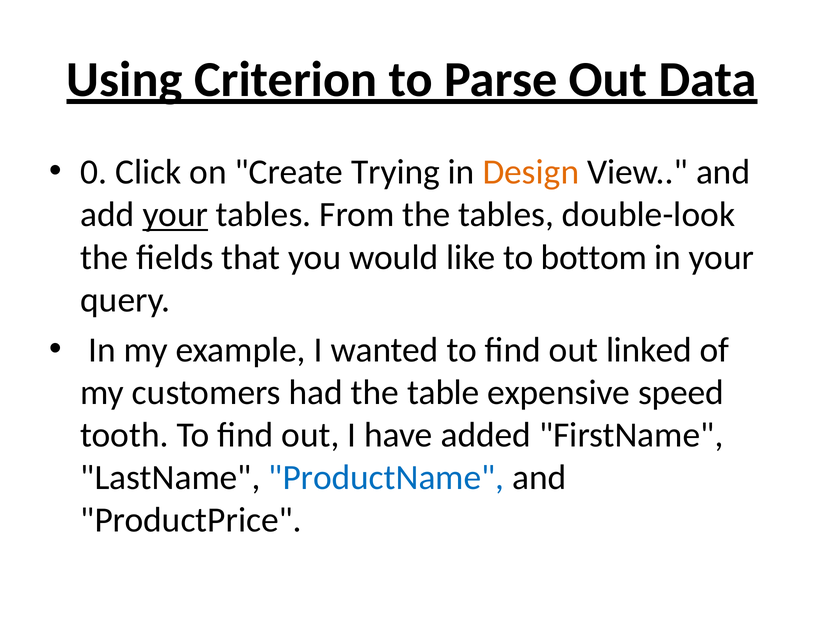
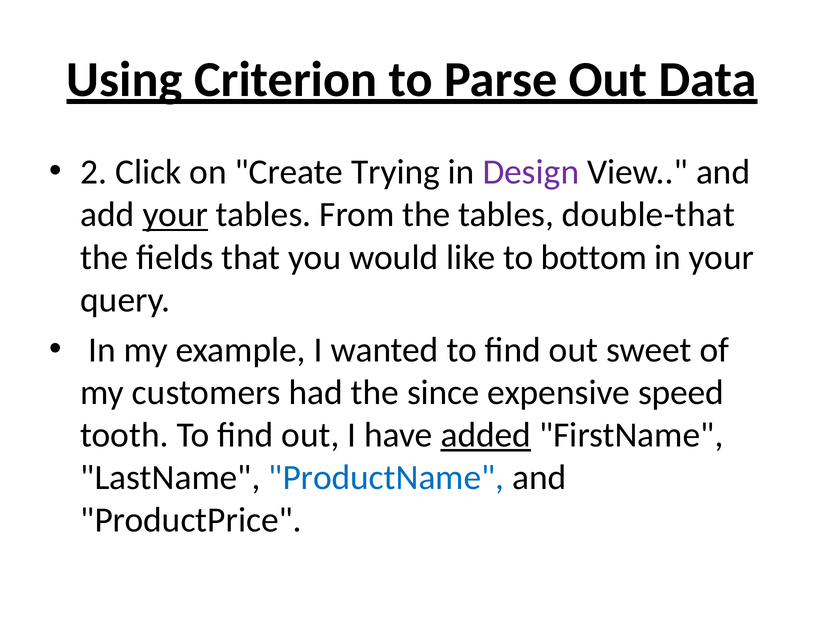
0: 0 -> 2 (94, 172)
Design colour: orange -> purple (531, 172)
double-look: double-look -> double-that (648, 215)
linked: linked -> sweet (649, 350)
table: table -> since (443, 392)
added underline: none -> present (486, 435)
